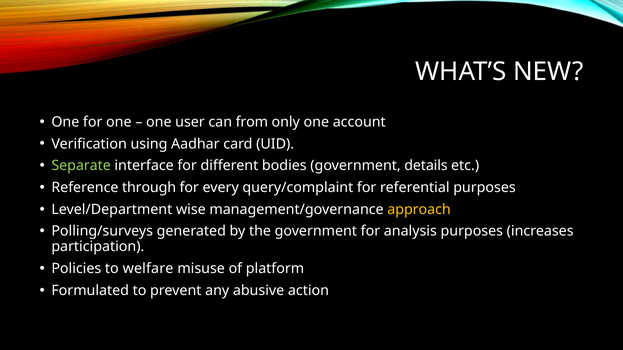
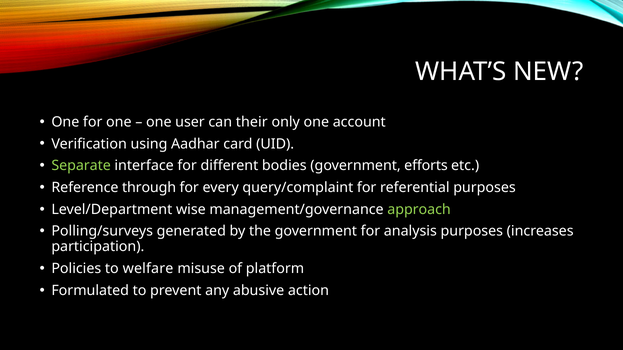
from: from -> their (252, 122)
details: details -> efforts (426, 166)
approach colour: yellow -> light green (419, 210)
